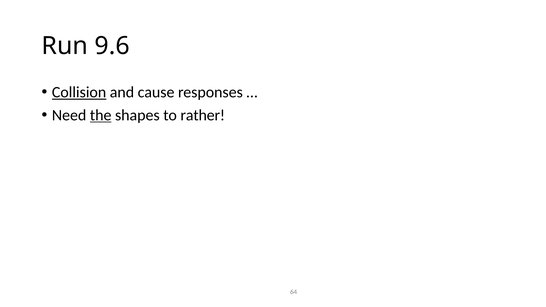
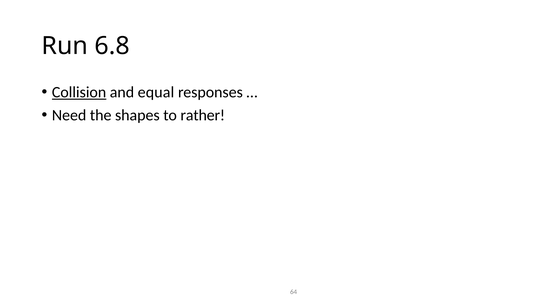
9.6: 9.6 -> 6.8 (112, 46)
cause: cause -> equal (156, 92)
the underline: present -> none (101, 115)
